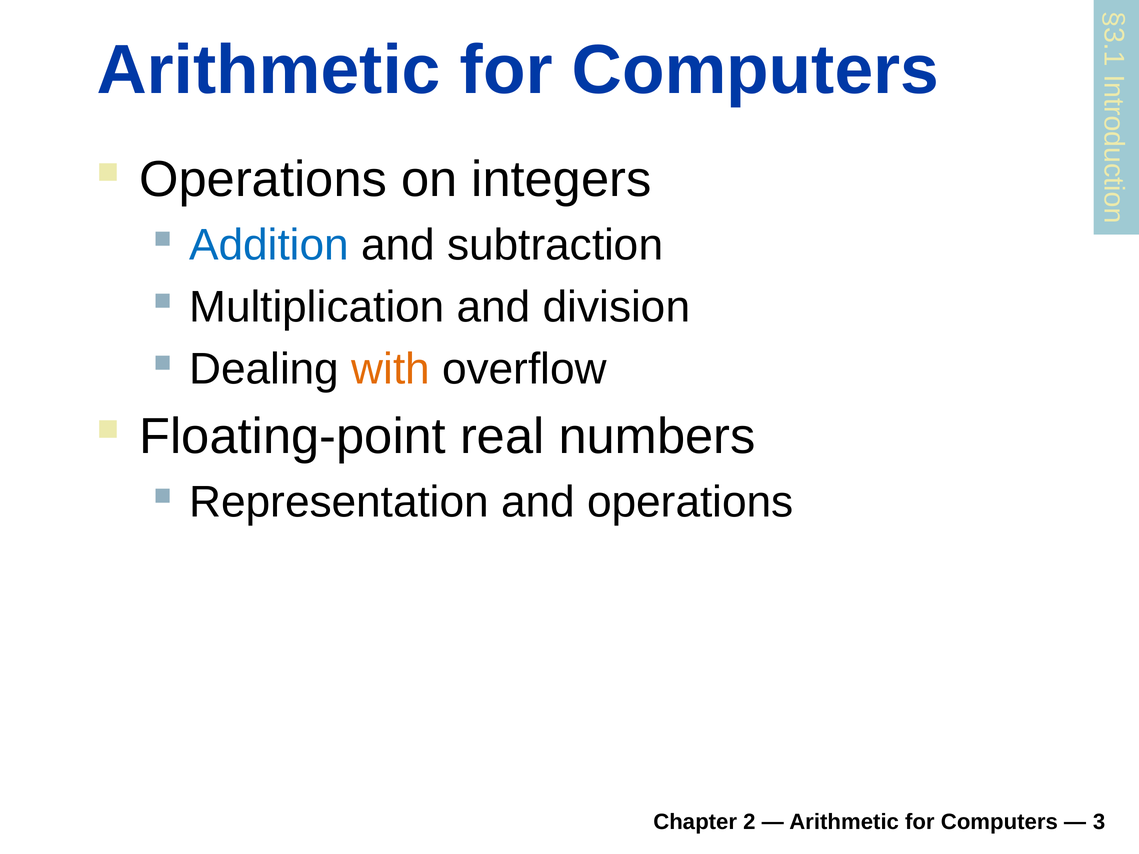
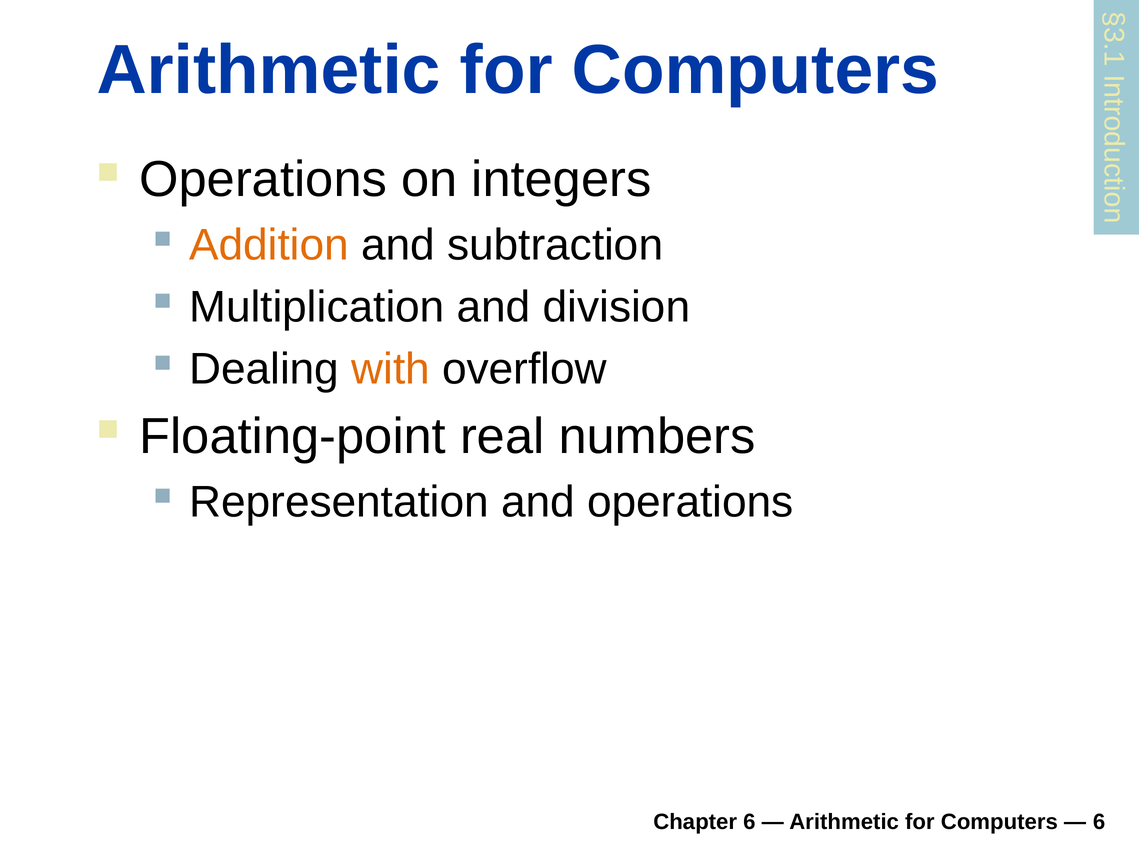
Addition colour: blue -> orange (269, 245)
Chapter 2: 2 -> 6 (749, 822)
3: 3 -> 6 (1099, 822)
